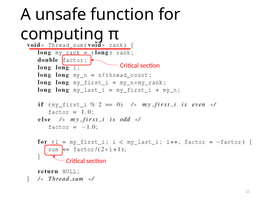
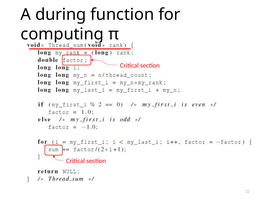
unsafe: unsafe -> during (61, 15)
